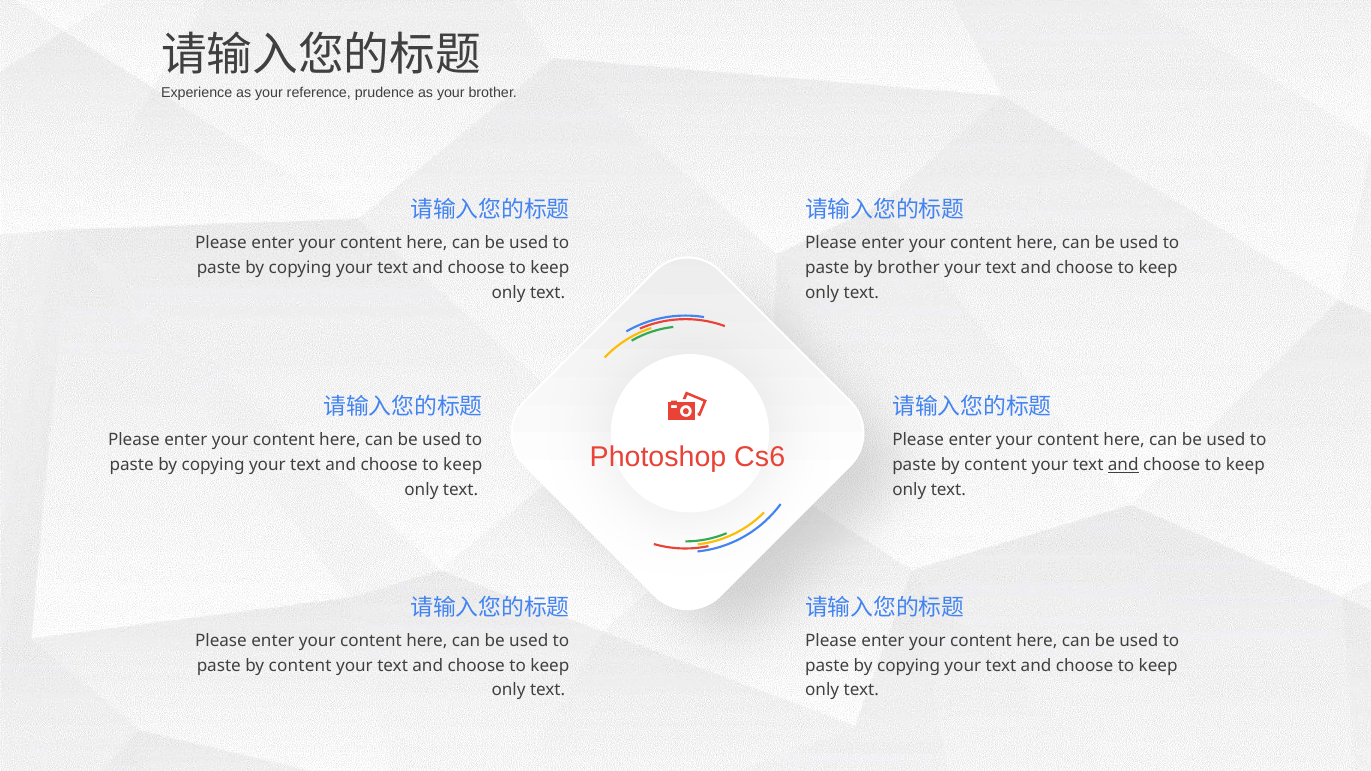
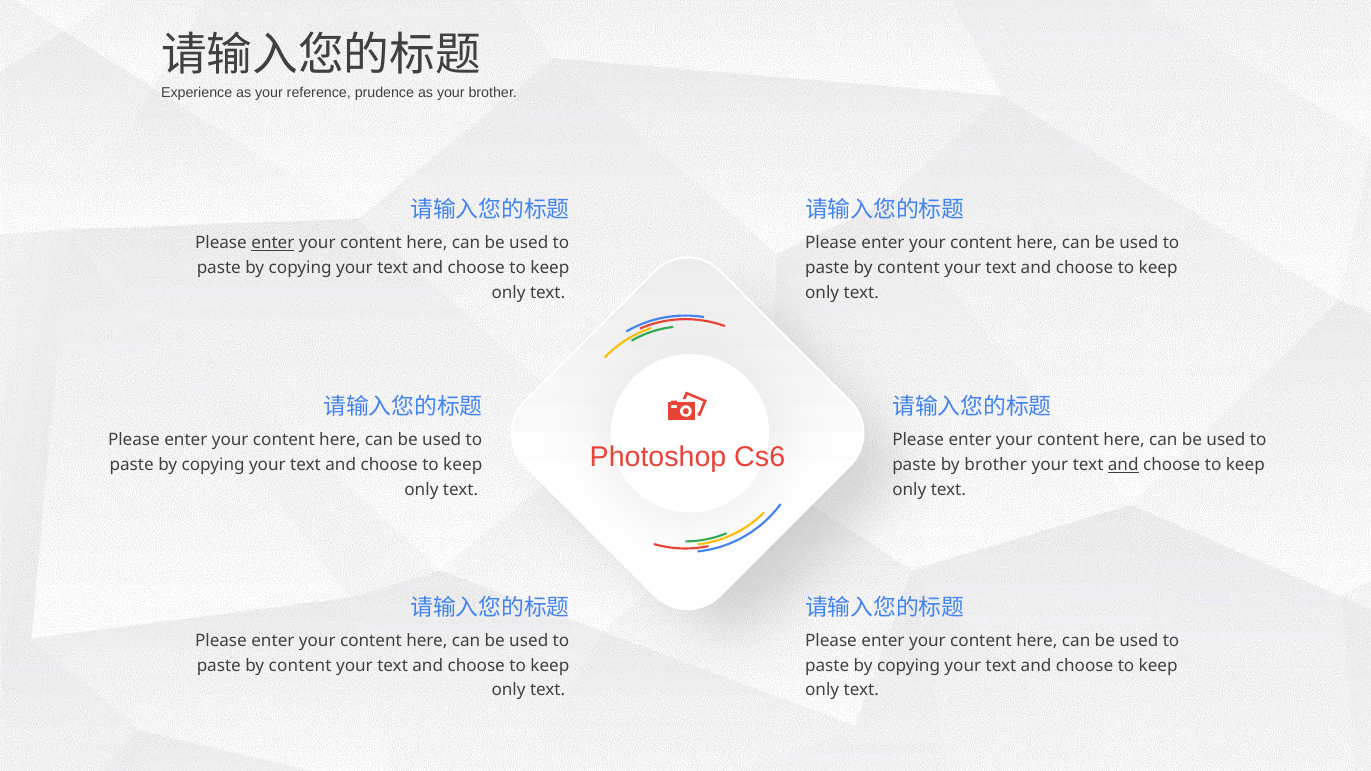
enter underline: none -> present (273, 243)
brother: brother -> content (908, 268)
content: content -> brother (996, 465)
